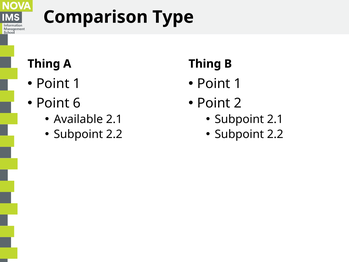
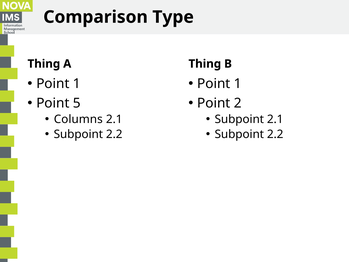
6: 6 -> 5 (77, 103)
Available: Available -> Columns (78, 119)
